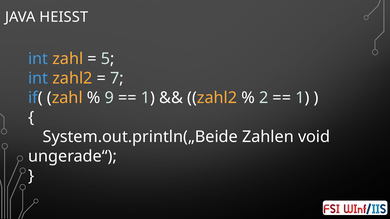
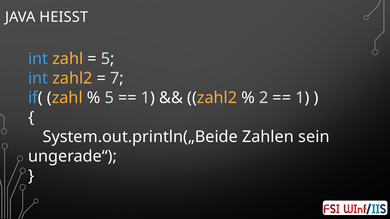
9: 9 -> 5 (109, 98)
void: void -> sein (314, 137)
